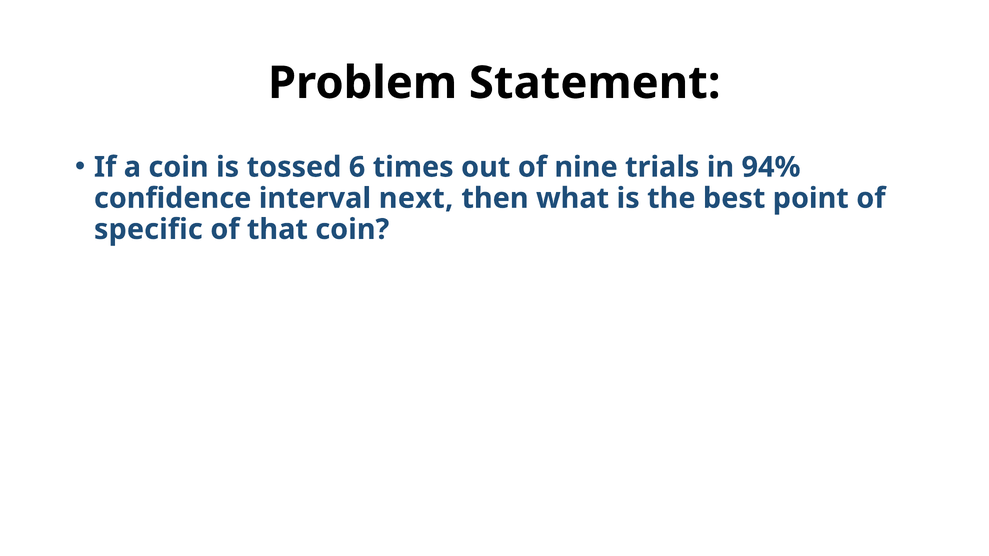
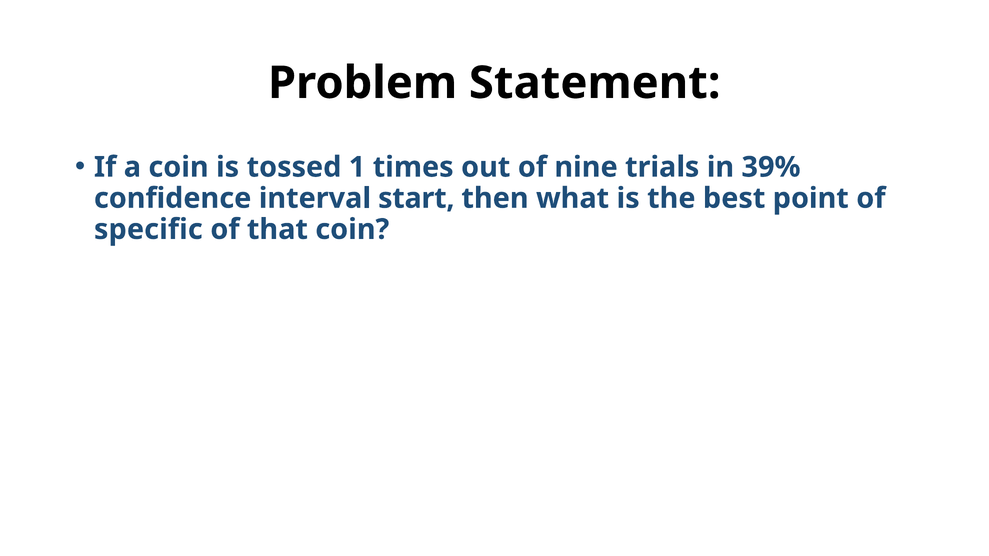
6: 6 -> 1 (357, 167)
94%: 94% -> 39% (771, 167)
next: next -> start (416, 198)
